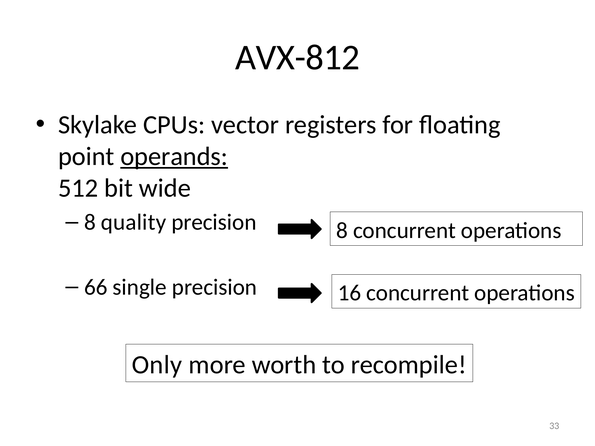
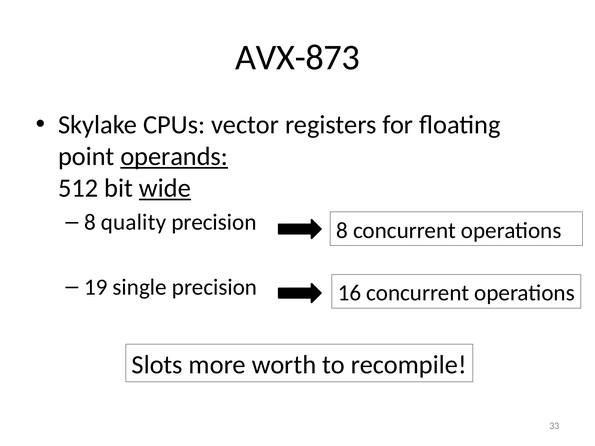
AVX-812: AVX-812 -> AVX-873 (298, 58)
wide underline: none -> present (165, 188)
66: 66 -> 19 (96, 287)
Only: Only -> Slots (157, 365)
